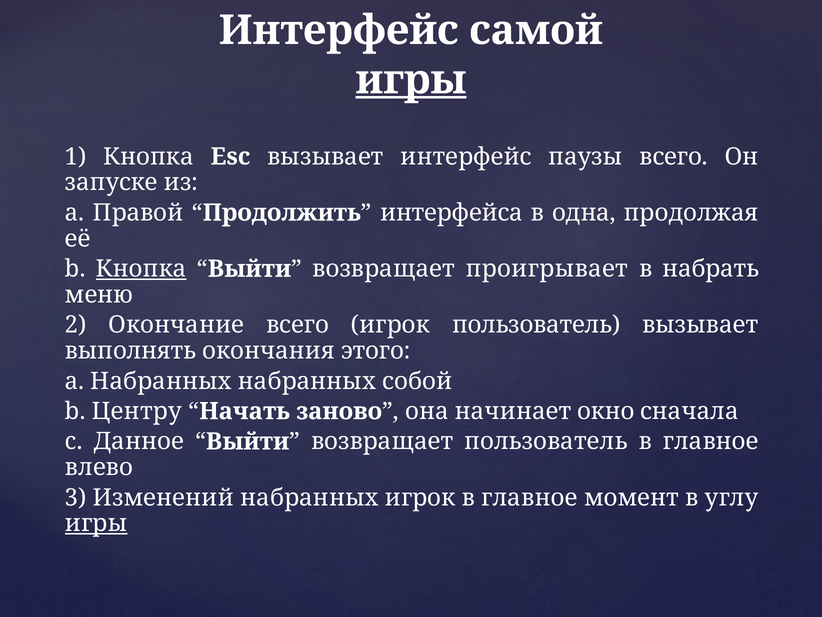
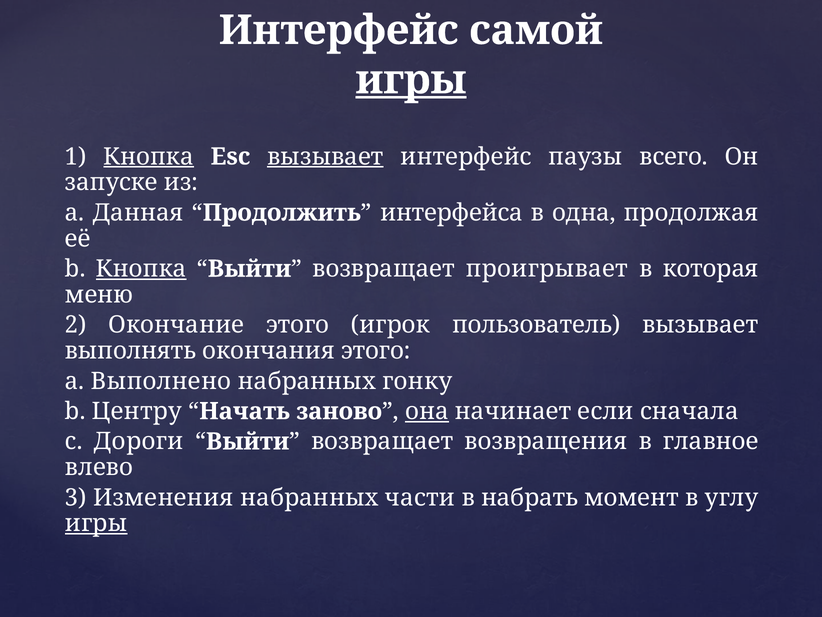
Кнопка underline: none -> present (149, 156)
вызывает underline: none -> present (325, 156)
Правой: Правой -> Данная (138, 213)
набрать: набрать -> которая (711, 269)
Окончание всего: всего -> этого (298, 325)
a Набранных: Набранных -> Выполнено (161, 381)
собой: собой -> гонку (417, 381)
она underline: none -> present (427, 411)
окно: окно -> если (606, 411)
Данное: Данное -> Дороги (139, 441)
возвращает пользователь: пользователь -> возвращения (546, 441)
Изменений: Изменений -> Изменения (163, 497)
набранных игрок: игрок -> части (420, 497)
главное: главное -> набрать (530, 497)
